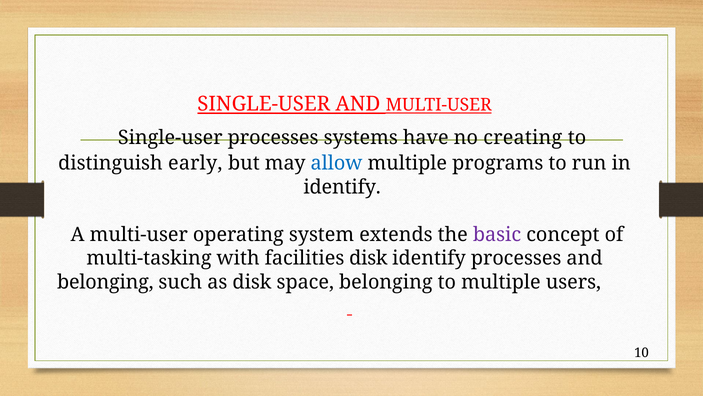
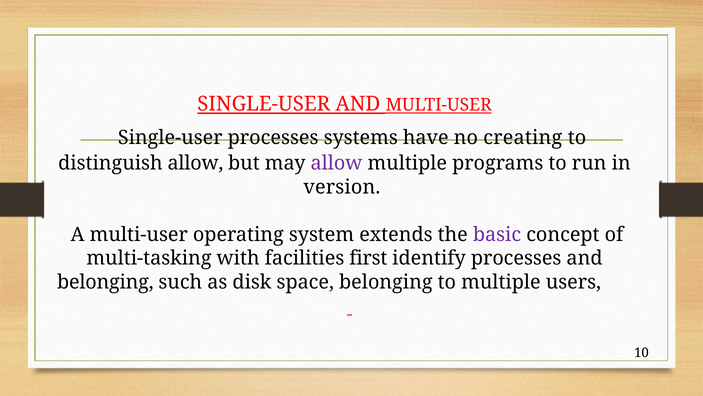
distinguish early: early -> allow (195, 163)
allow colour: blue -> purple (337, 163)
identify: identify -> version (342, 187)
facilities disk: disk -> first (368, 258)
